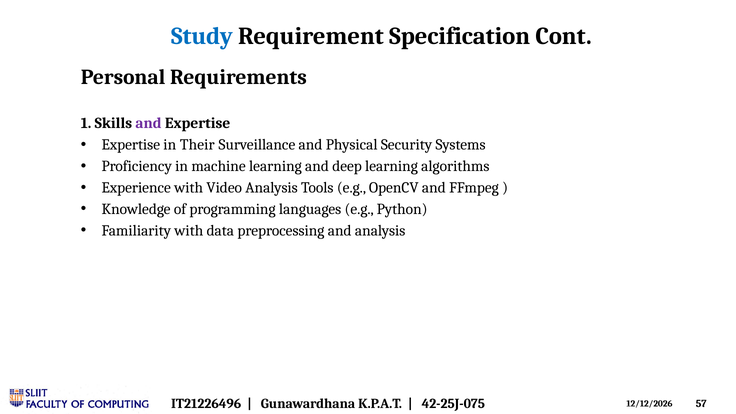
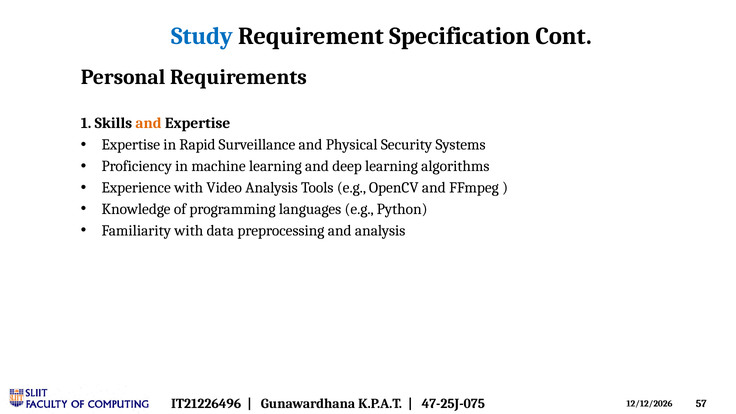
and colour: purple -> orange (149, 123)
Their: Their -> Rapid (197, 145)
42-25J-075: 42-25J-075 -> 47-25J-075 (453, 404)
